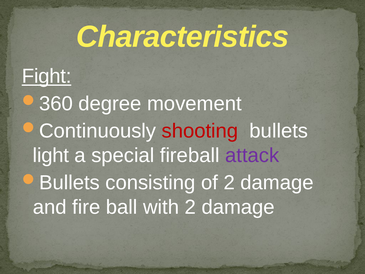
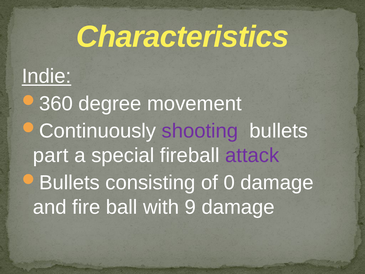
Fight: Fight -> Indie (47, 76)
shooting colour: red -> purple (200, 131)
light: light -> part (51, 155)
of 2: 2 -> 0 (229, 183)
with 2: 2 -> 9 (190, 207)
